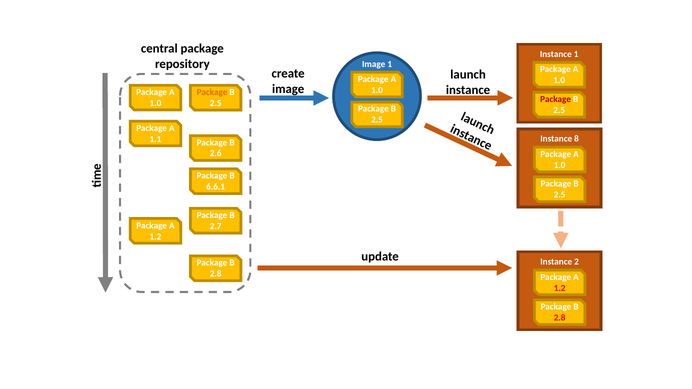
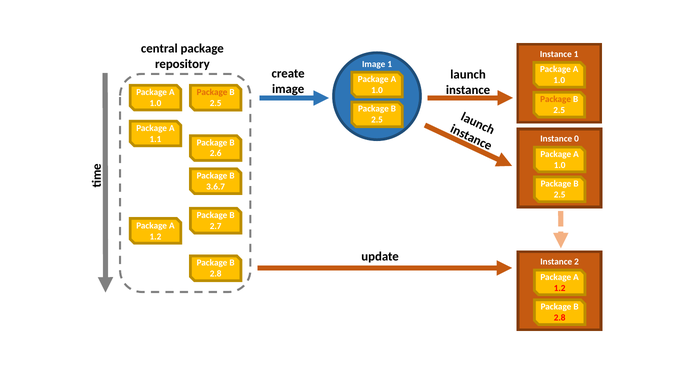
Package colour: red -> orange (556, 99)
8: 8 -> 0 (577, 139)
6.6.1: 6.6.1 -> 3.6.7 (216, 187)
